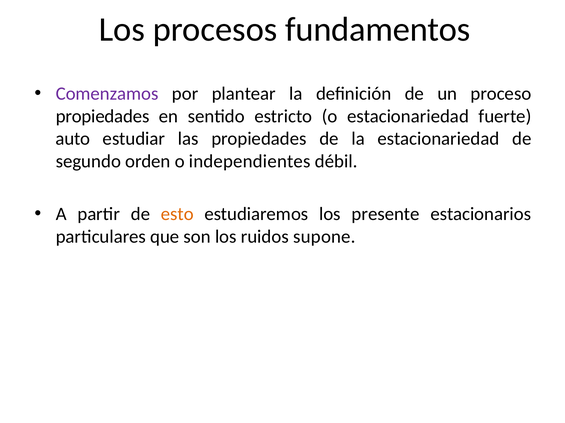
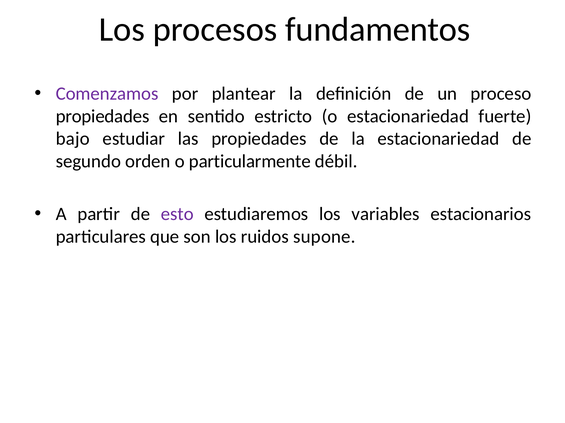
auto: auto -> bajo (73, 139)
independientes: independientes -> particularmente (250, 162)
esto colour: orange -> purple (177, 214)
presente: presente -> variables (386, 214)
